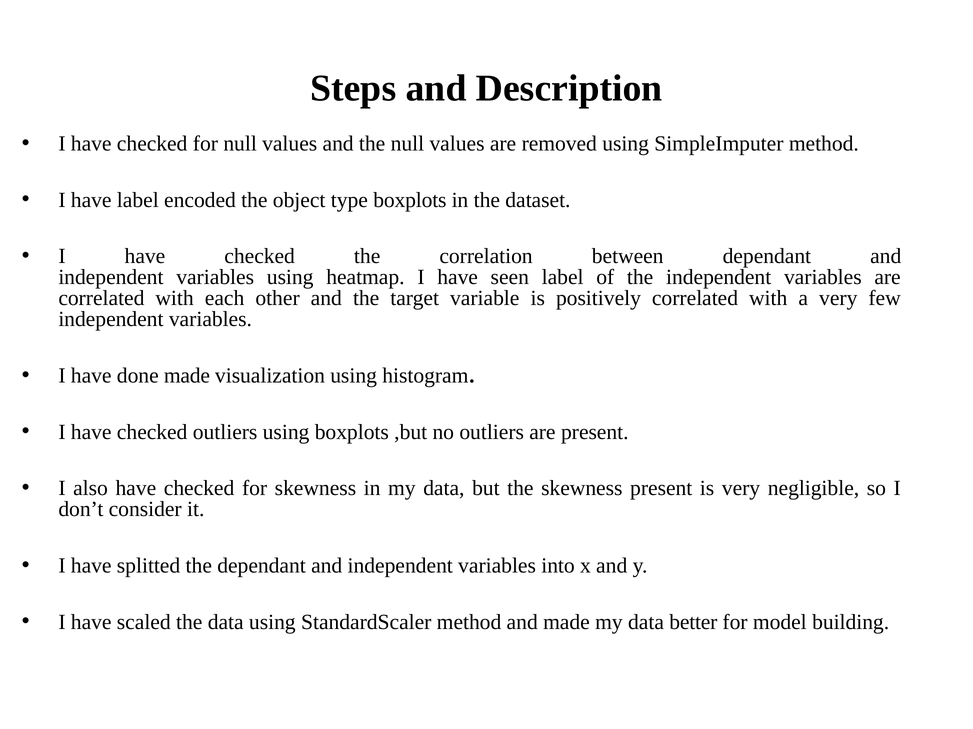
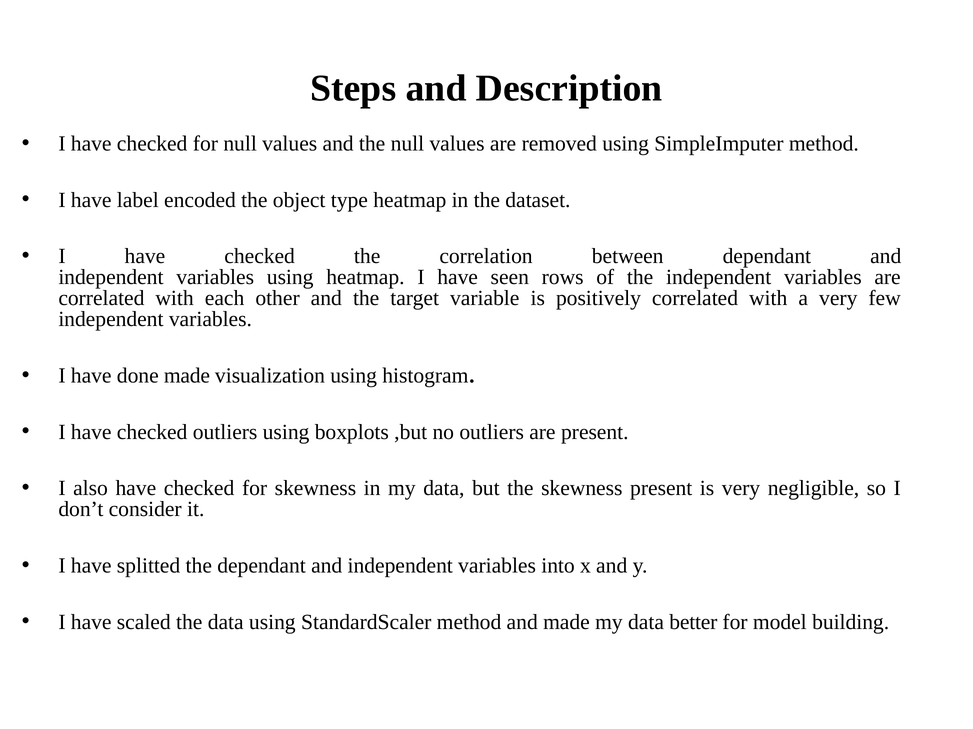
type boxplots: boxplots -> heatmap (410, 200)
seen label: label -> rows (563, 278)
